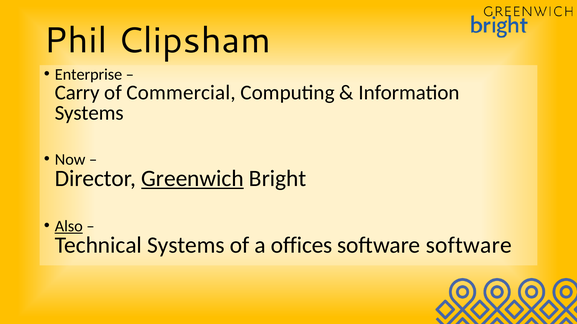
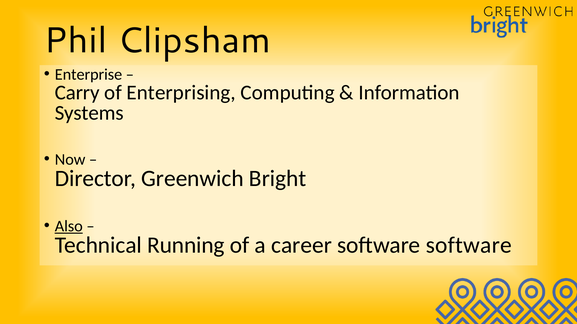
Commercial: Commercial -> Enterprising (181, 93)
Greenwich underline: present -> none (193, 179)
Technical Systems: Systems -> Running (186, 246)
offices: offices -> career (301, 246)
